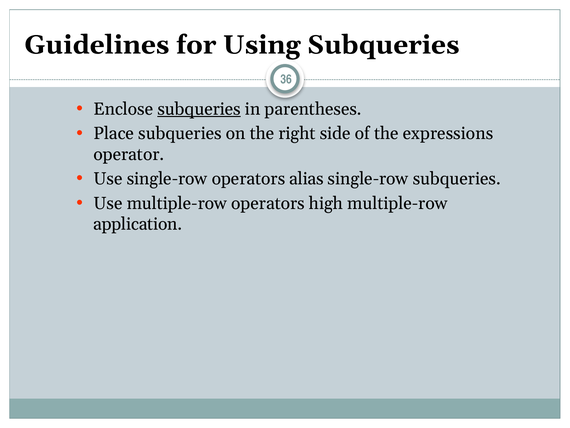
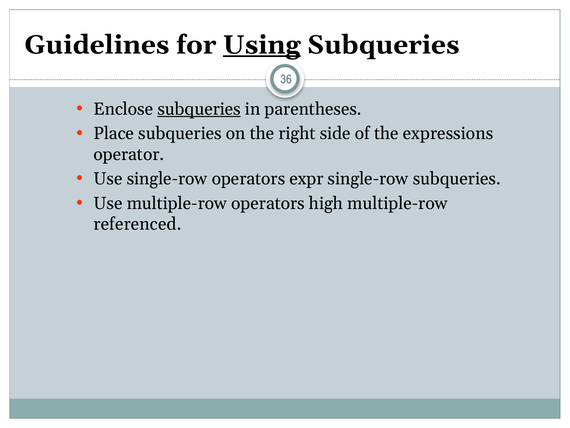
Using underline: none -> present (262, 45)
alias: alias -> expr (306, 179)
application: application -> referenced (137, 224)
